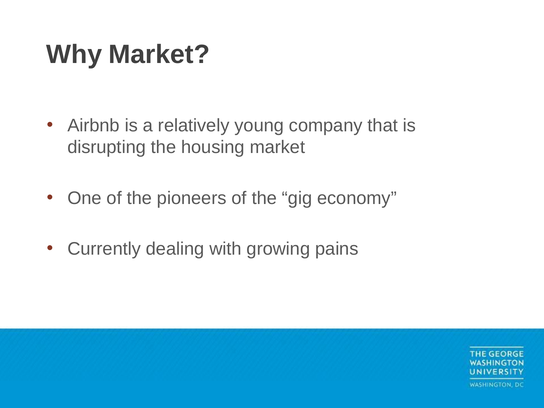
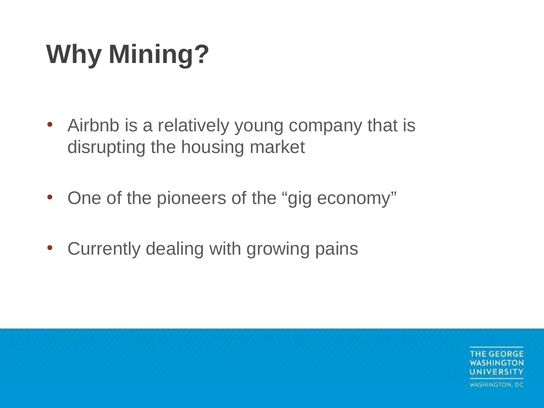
Why Market: Market -> Mining (159, 54)
